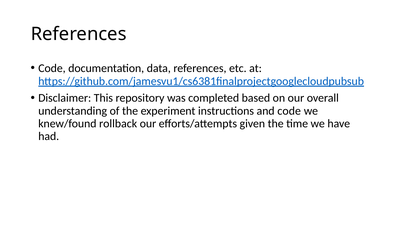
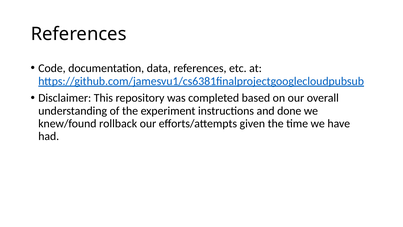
and code: code -> done (289, 111)
